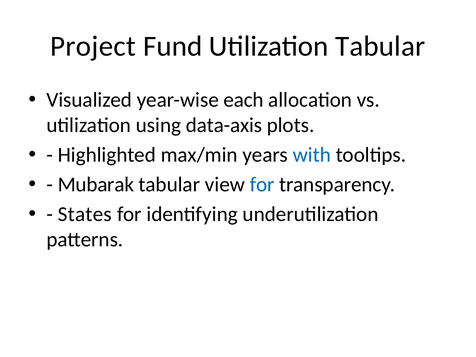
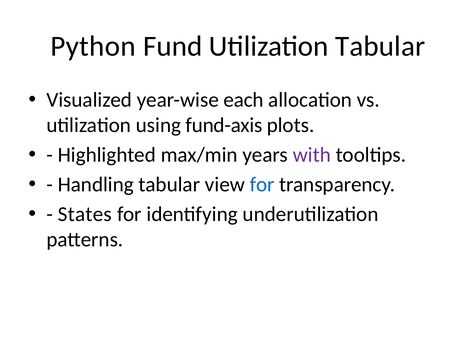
Project: Project -> Python (93, 46)
data-axis: data-axis -> fund-axis (224, 125)
with colour: blue -> purple (312, 155)
Mubarak: Mubarak -> Handling (96, 185)
